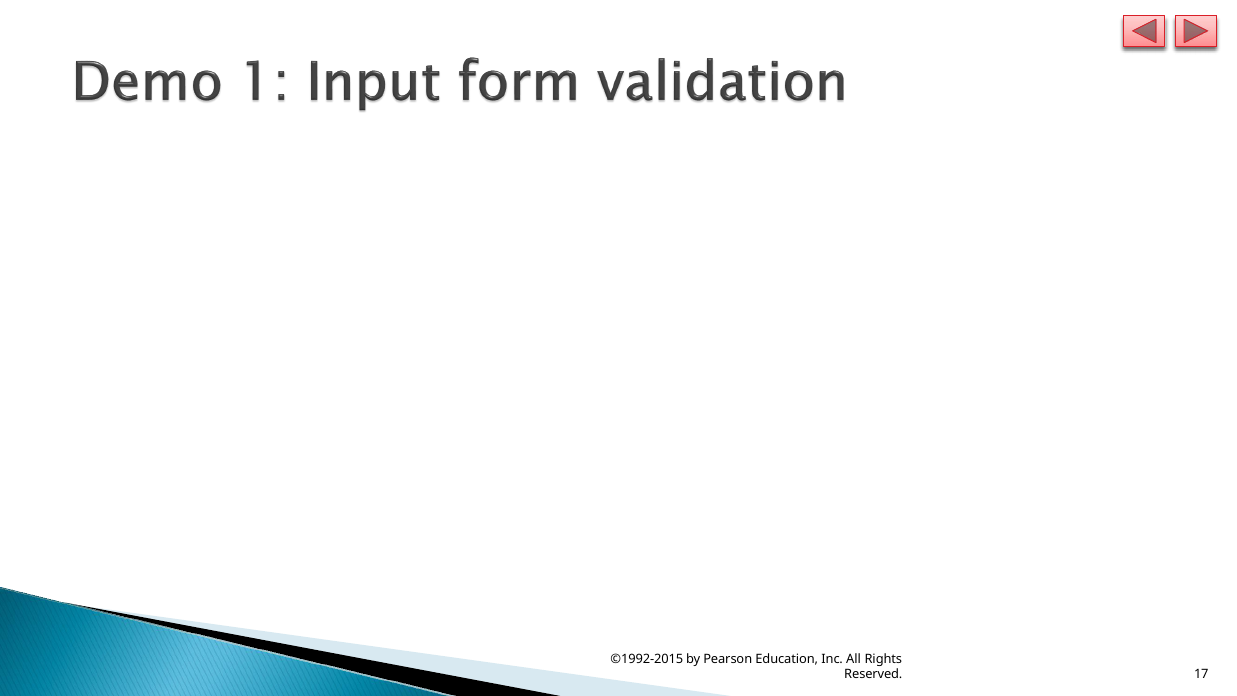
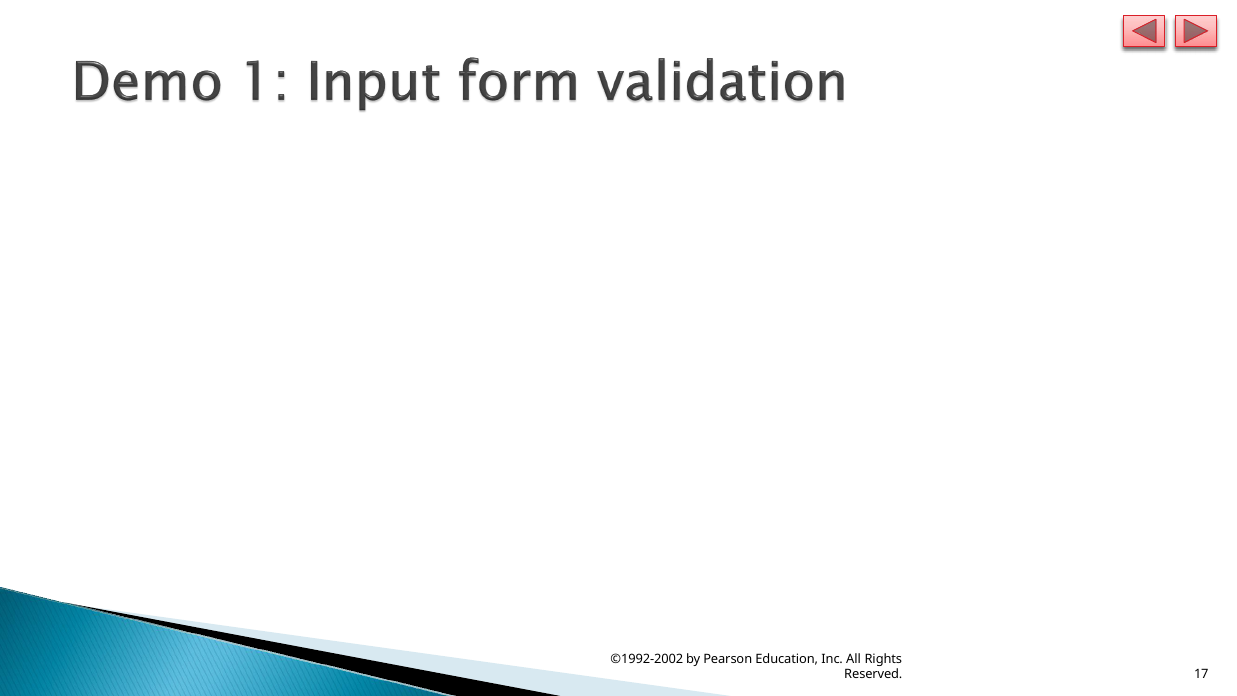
©1992-2015: ©1992-2015 -> ©1992-2002 (647, 659)
